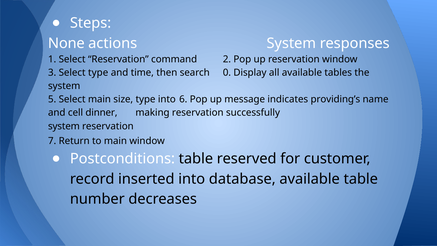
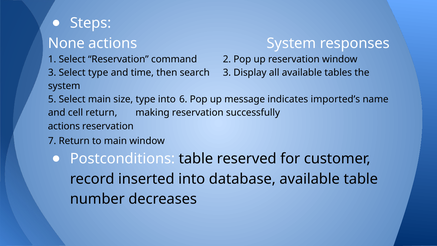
search 0: 0 -> 3 (227, 73)
providing’s: providing’s -> imported’s (335, 99)
cell dinner: dinner -> return (101, 113)
system: system -> actions (64, 126)
